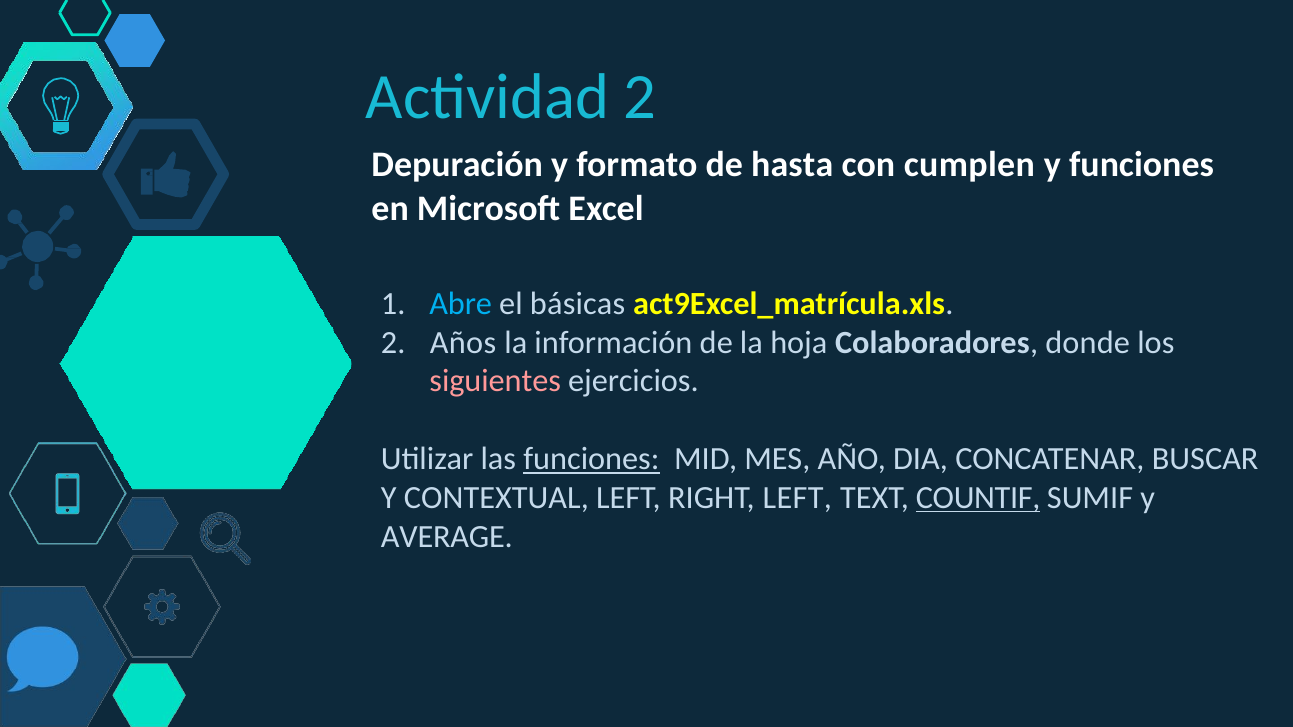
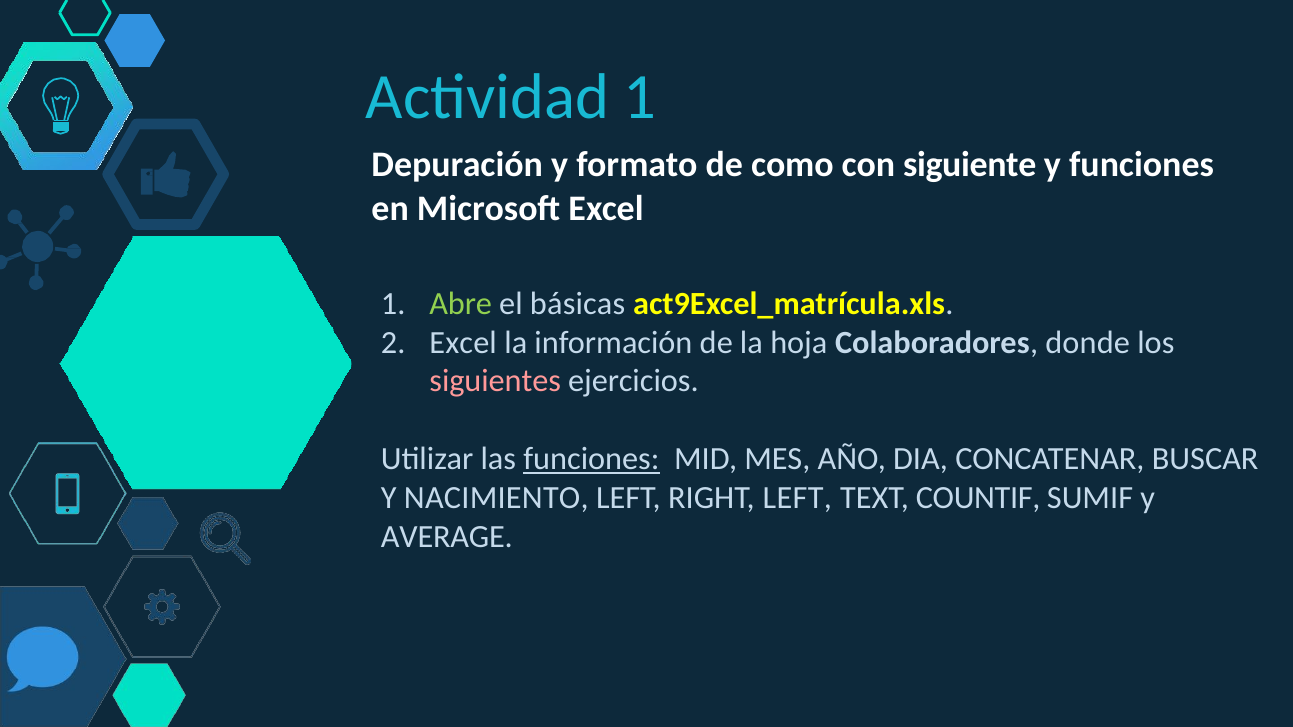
Actividad 2: 2 -> 1 (640, 98)
hasta: hasta -> como (792, 165)
cumplen: cumplen -> siguiente (970, 165)
Abre colour: light blue -> light green (461, 304)
Años: Años -> Excel (463, 343)
CONTEXTUAL: CONTEXTUAL -> NACIMIENTO (496, 498)
COUNTIF underline: present -> none (978, 498)
